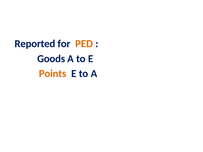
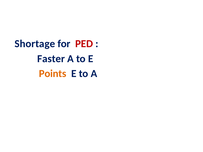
Reported: Reported -> Shortage (35, 44)
PED colour: orange -> red (84, 44)
Goods: Goods -> Faster (51, 59)
